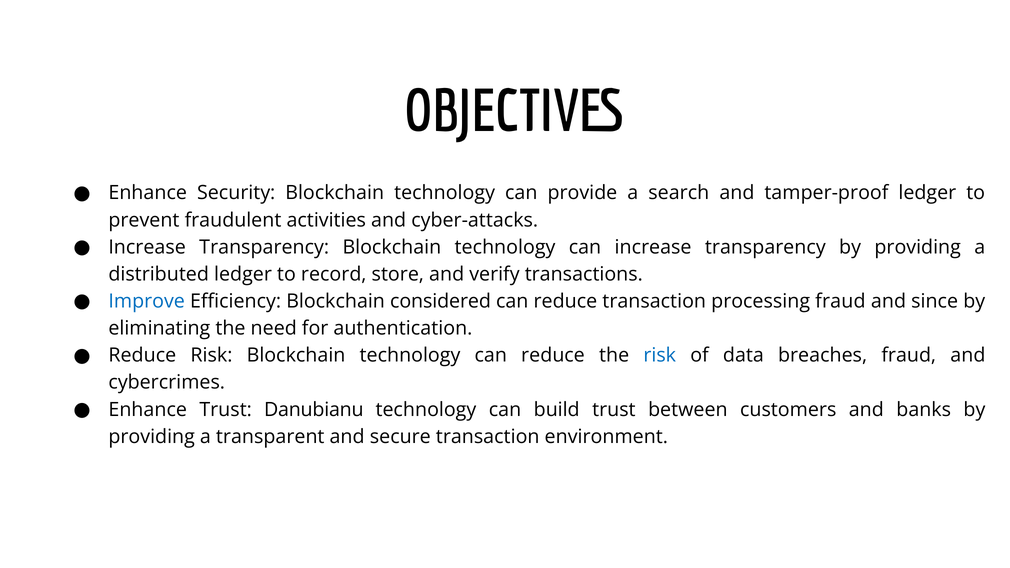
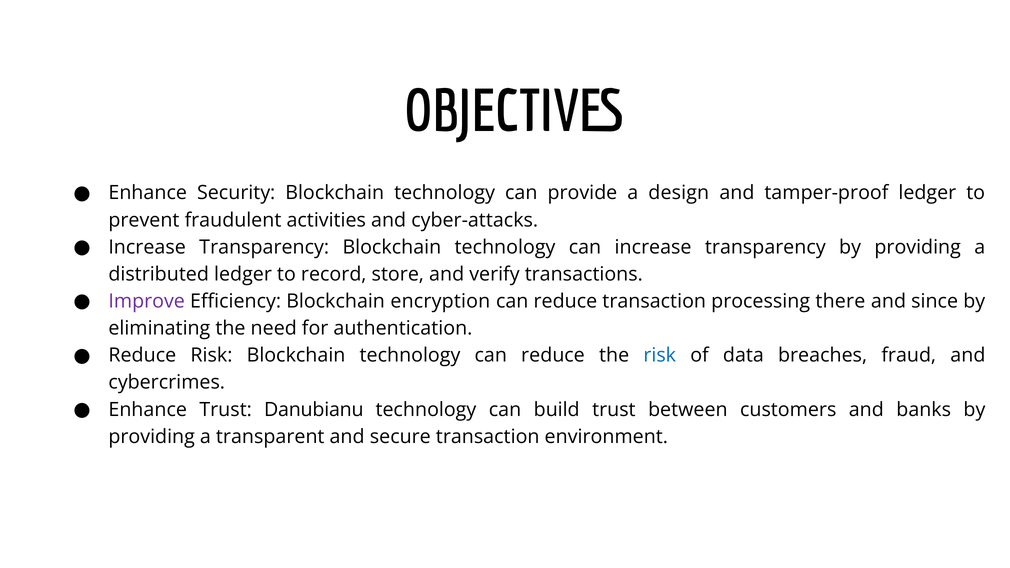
search: search -> design (679, 193)
Improve colour: blue -> purple (147, 301)
considered: considered -> encryption (440, 301)
processing fraud: fraud -> there (840, 301)
